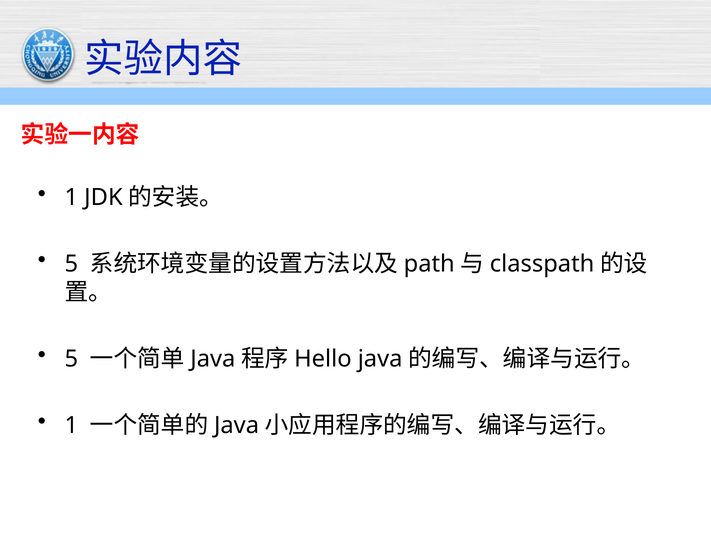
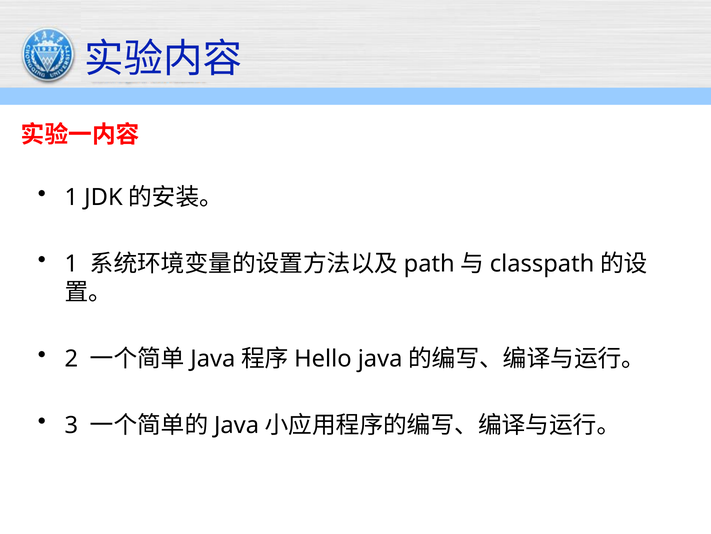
5: 5 -> 1 (71, 264)
5: 5 -> 2 (71, 358)
1: 1 -> 3 (71, 425)
